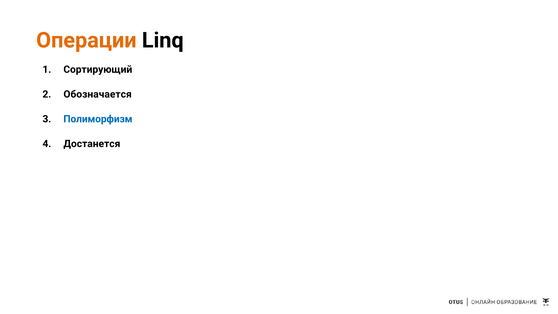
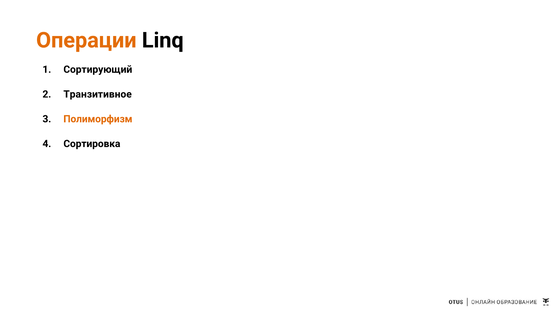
Обозначается: Обозначается -> Транзитивное (98, 94)
Полиморфизм colour: blue -> orange (98, 119)
Достанется: Достанется -> Сортировка (92, 144)
